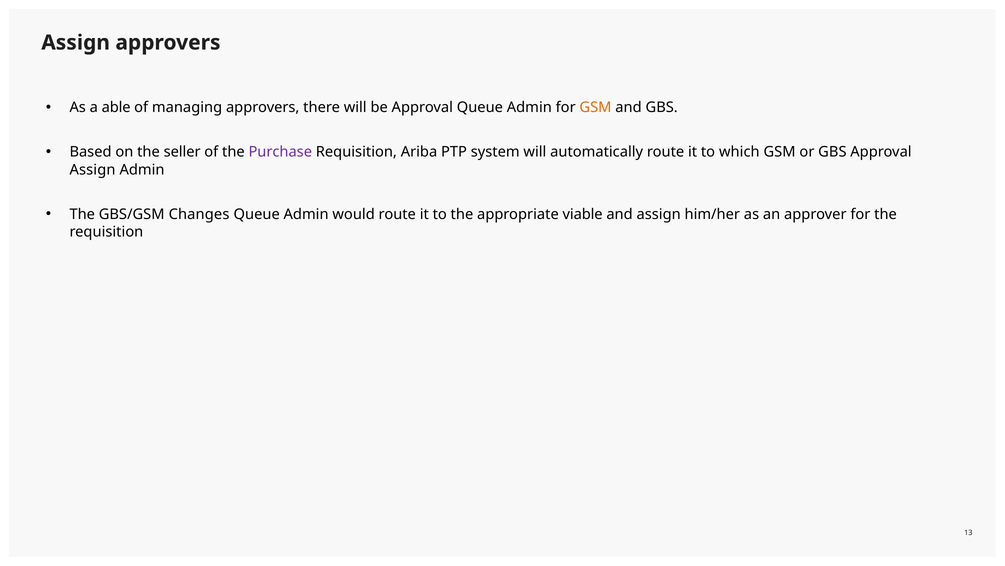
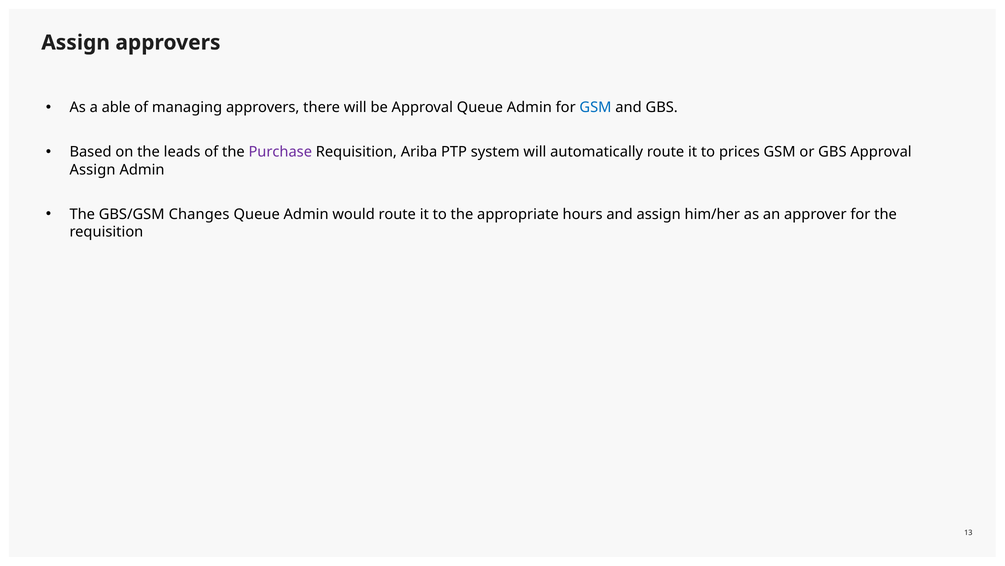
GSM colour: orange -> blue (595, 107)
seller: seller -> leads (182, 152)
which: which -> prices (739, 152)
viable: viable -> hours (583, 214)
